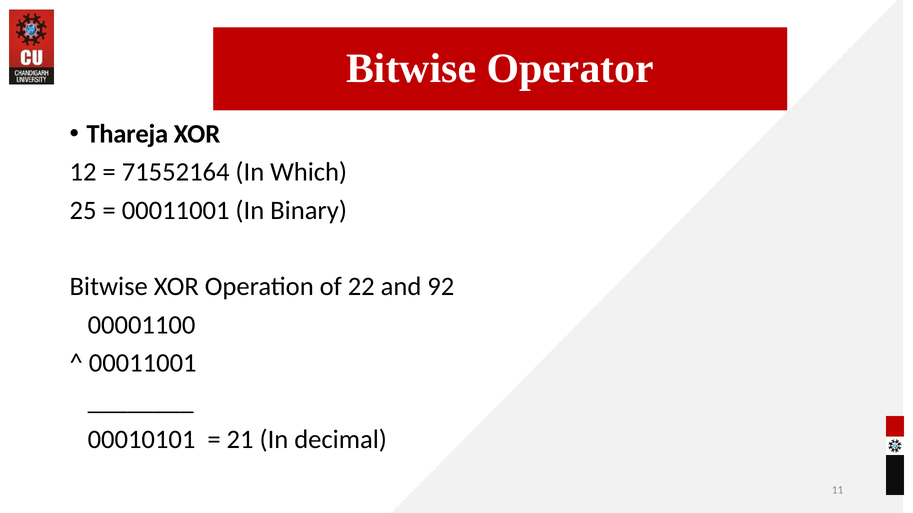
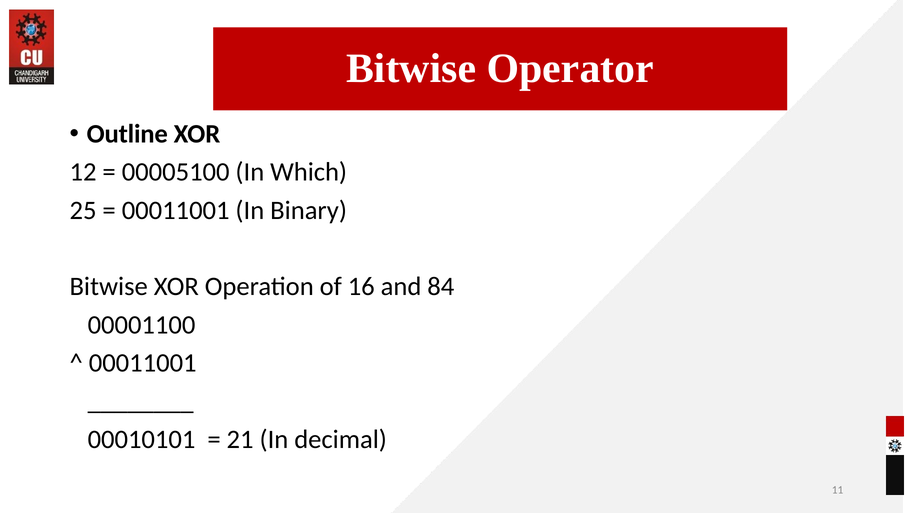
Thareja: Thareja -> Outline (127, 134)
71552164: 71552164 -> 00005100 (176, 172)
22: 22 -> 16 (361, 287)
92: 92 -> 84 (441, 287)
